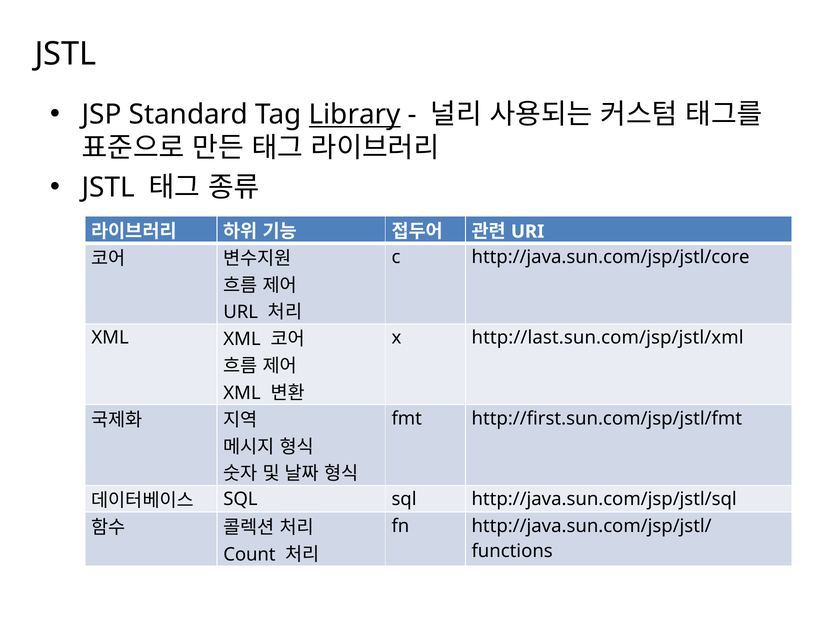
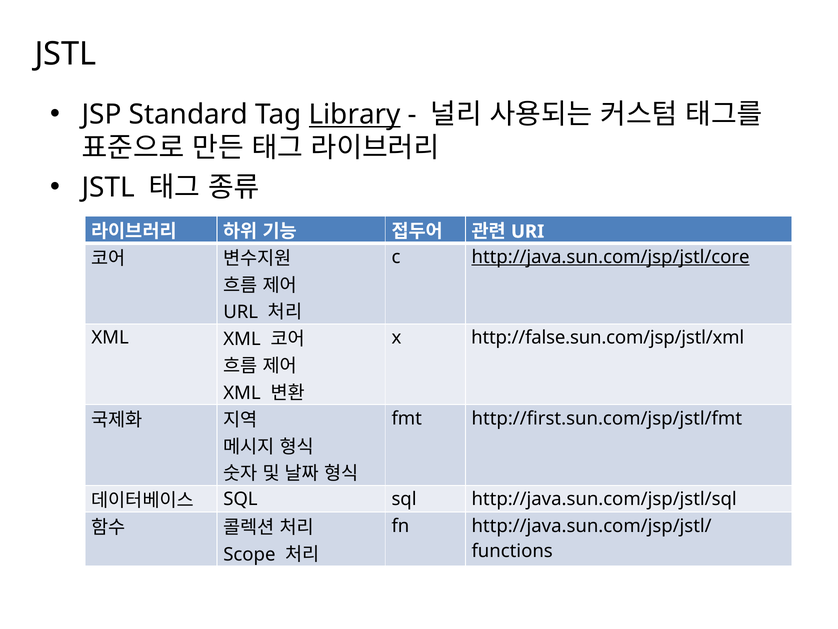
http://java.sun.com/jsp/jstl/core underline: none -> present (611, 257)
http://last.sun.com/jsp/jstl/xml: http://last.sun.com/jsp/jstl/xml -> http://false.sun.com/jsp/jstl/xml (608, 337)
Count: Count -> Scope (249, 554)
